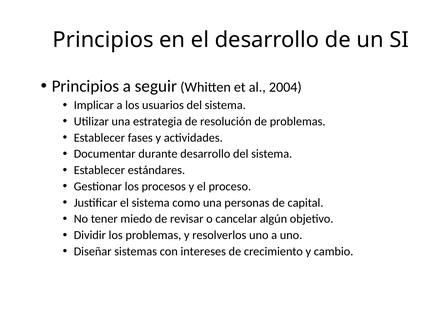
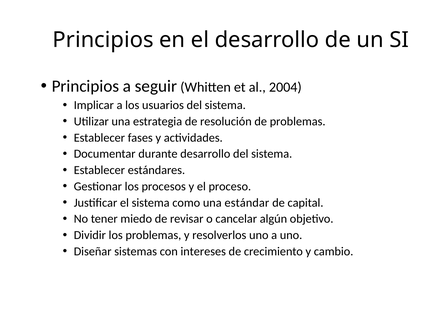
personas: personas -> estándar (247, 203)
